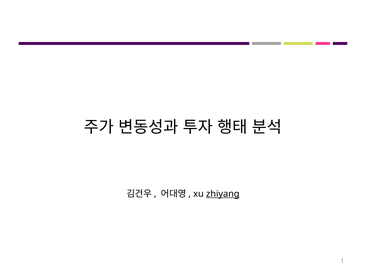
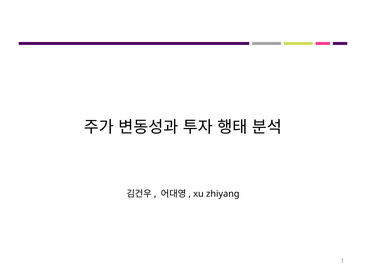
zhiyang underline: present -> none (223, 194)
